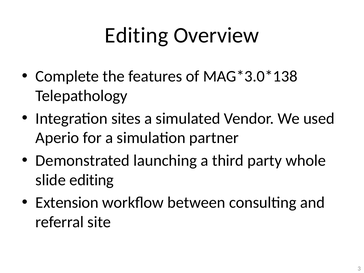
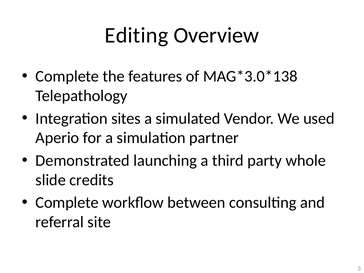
slide editing: editing -> credits (92, 180)
Extension: Extension -> Complete (67, 203)
